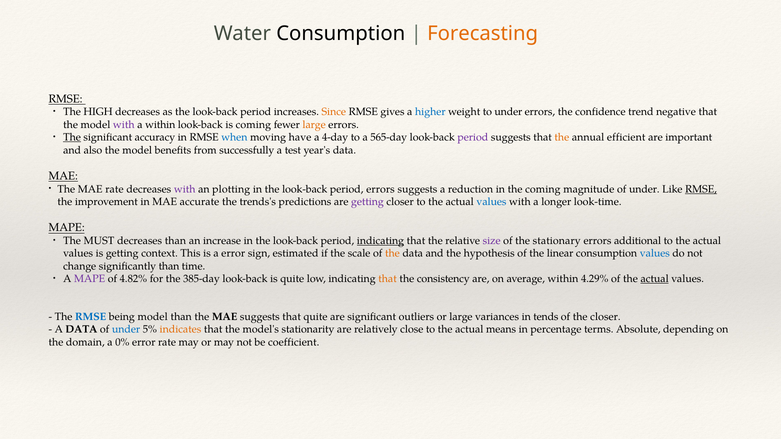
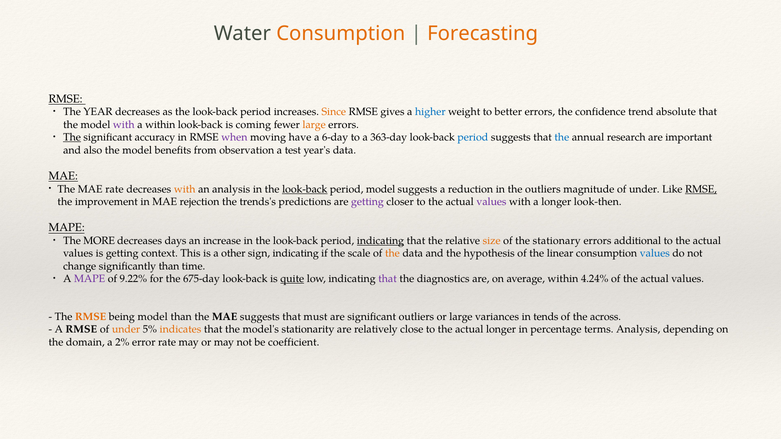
Consumption colour: black -> orange (341, 34)
HIGH: HIGH -> YEAR (98, 112)
to under: under -> better (508, 112)
negative: negative -> absolute (676, 112)
when colour: blue -> purple (234, 137)
4-day: 4-day -> 6-day (335, 137)
565-day: 565-day -> 363-day (389, 137)
period colour: purple -> blue (473, 137)
the colour: orange -> blue (562, 137)
efficient: efficient -> research (626, 137)
successfully: successfully -> observation (247, 150)
with colour: purple -> orange (185, 189)
an plotting: plotting -> analysis (231, 189)
look-back underline: none -> present (305, 189)
period errors: errors -> model (381, 189)
the coming: coming -> outliers (543, 189)
accurate: accurate -> rejection (200, 202)
values colour: blue -> purple (491, 202)
look-time: look-time -> look-then (598, 202)
MUST: MUST -> MORE (99, 241)
decreases than: than -> days (176, 241)
size colour: purple -> orange (492, 241)
a error: error -> other (233, 254)
sign estimated: estimated -> indicating (296, 254)
4.82%: 4.82% -> 9.22% (133, 279)
385-day: 385-day -> 675-day (202, 279)
quite underline: none -> present (292, 279)
that colour: orange -> purple (388, 279)
consistency: consistency -> diagnostics (443, 279)
4.29%: 4.29% -> 4.24% (595, 279)
actual underline: present -> none (655, 279)
RMSE colour: blue -> orange (91, 317)
that quite: quite -> must (315, 317)
the closer: closer -> across (606, 317)
A DATA: DATA -> RMSE (81, 330)
under colour: blue -> orange (126, 330)
actual means: means -> longer (501, 330)
terms Absolute: Absolute -> Analysis (638, 330)
0%: 0% -> 2% (122, 342)
